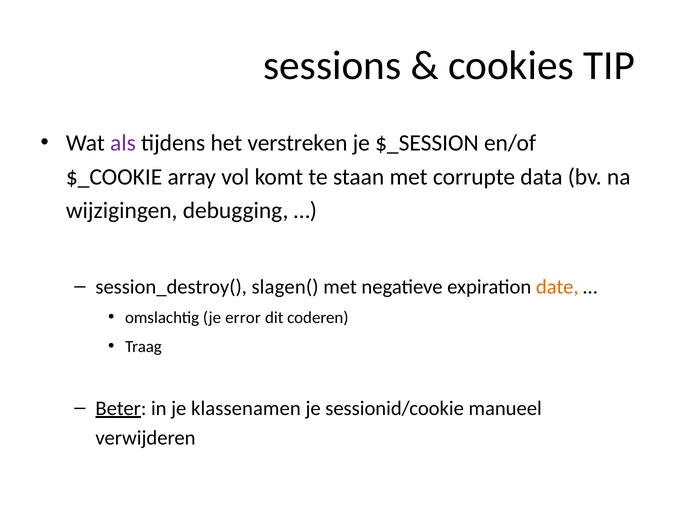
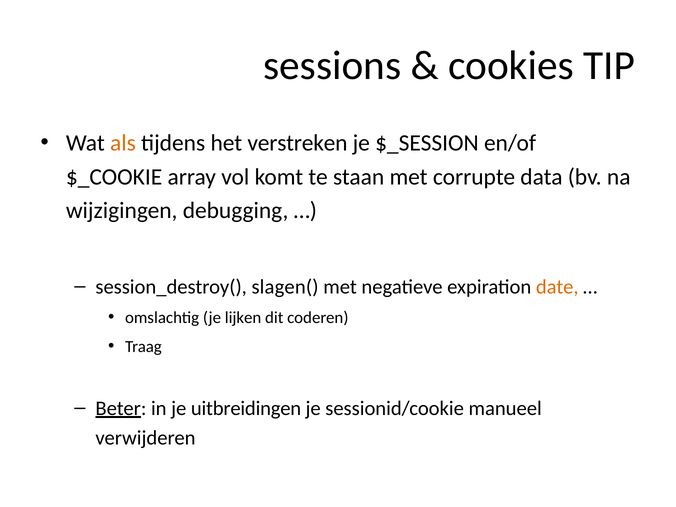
als colour: purple -> orange (123, 143)
error: error -> lijken (243, 318)
klassenamen: klassenamen -> uitbreidingen (246, 408)
